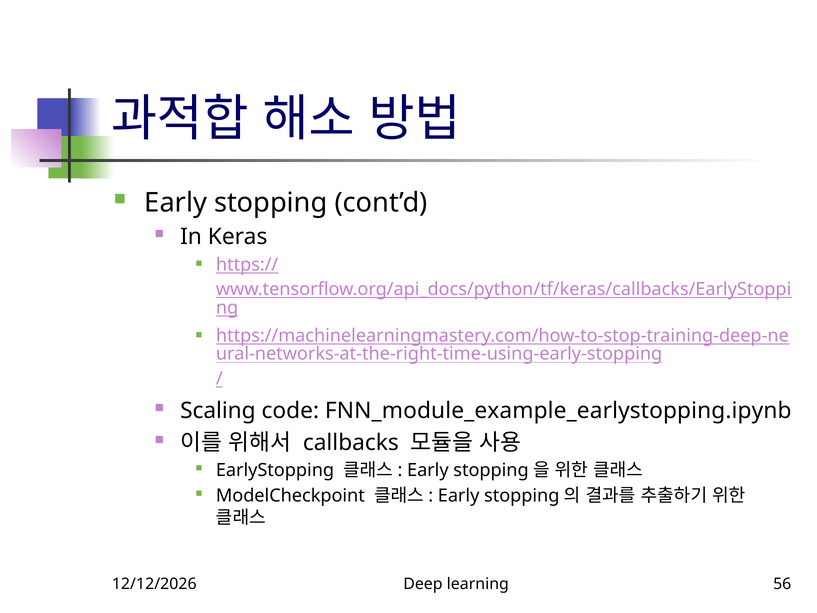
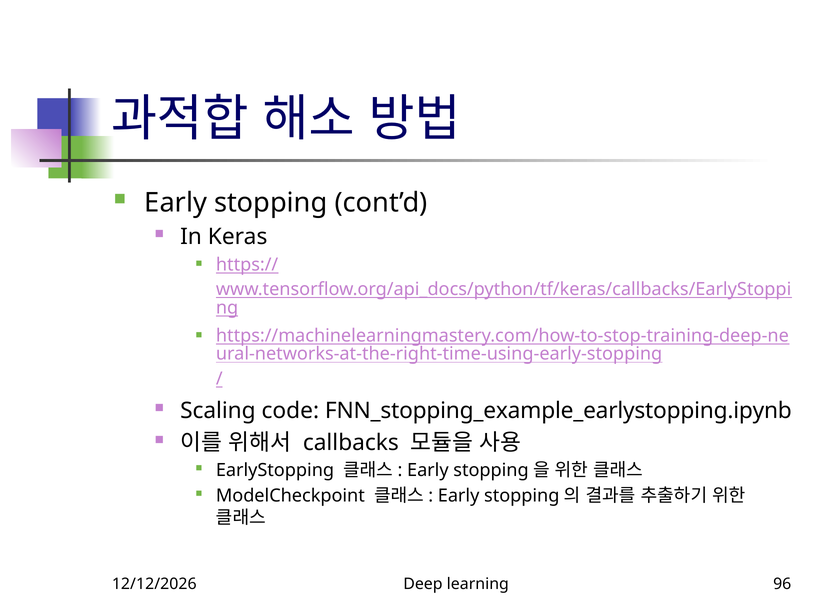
FNN_module_example_earlystopping.ipynb: FNN_module_example_earlystopping.ipynb -> FNN_stopping_example_earlystopping.ipynb (558, 411)
56: 56 -> 96 (782, 584)
